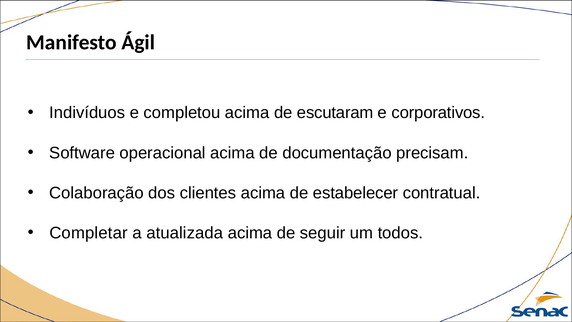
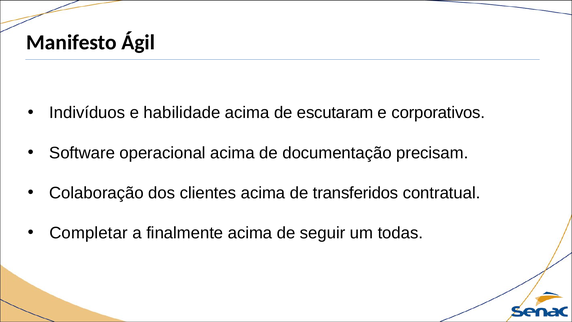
completou: completou -> habilidade (182, 113)
estabelecer: estabelecer -> transferidos (356, 193)
atualizada: atualizada -> finalmente (185, 233)
todos: todos -> todas (400, 233)
